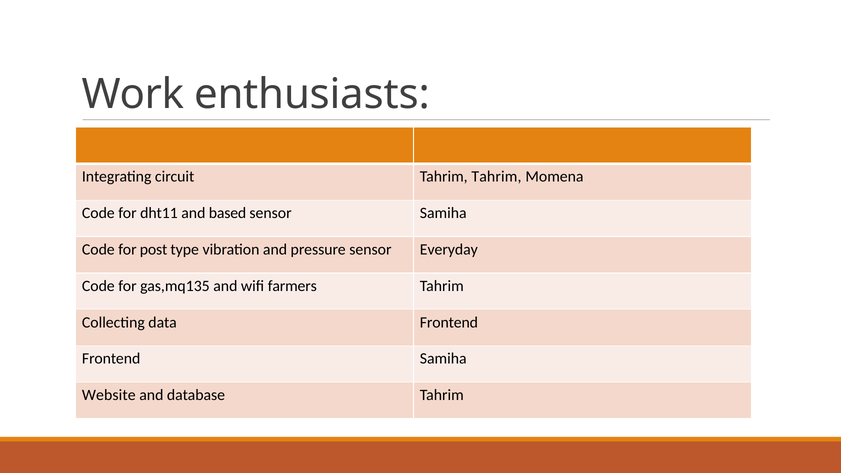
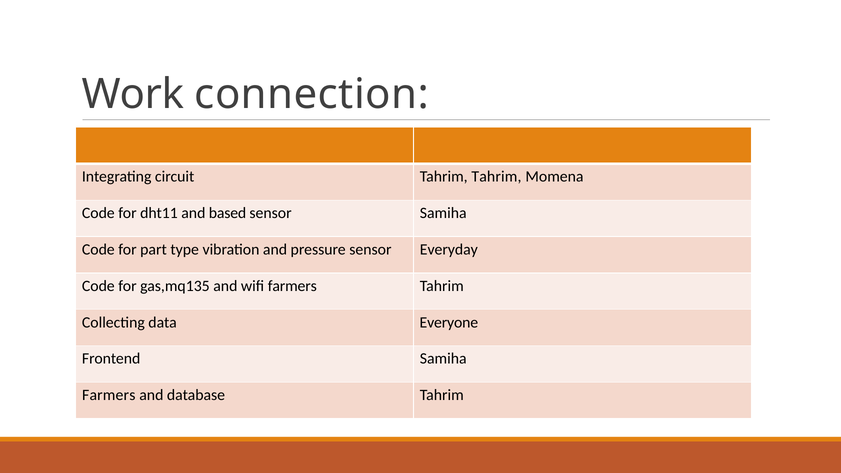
enthusiasts: enthusiasts -> connection (312, 94)
post: post -> part (154, 250)
data Frontend: Frontend -> Everyone (449, 322)
Website: Website -> Farmers (109, 395)
